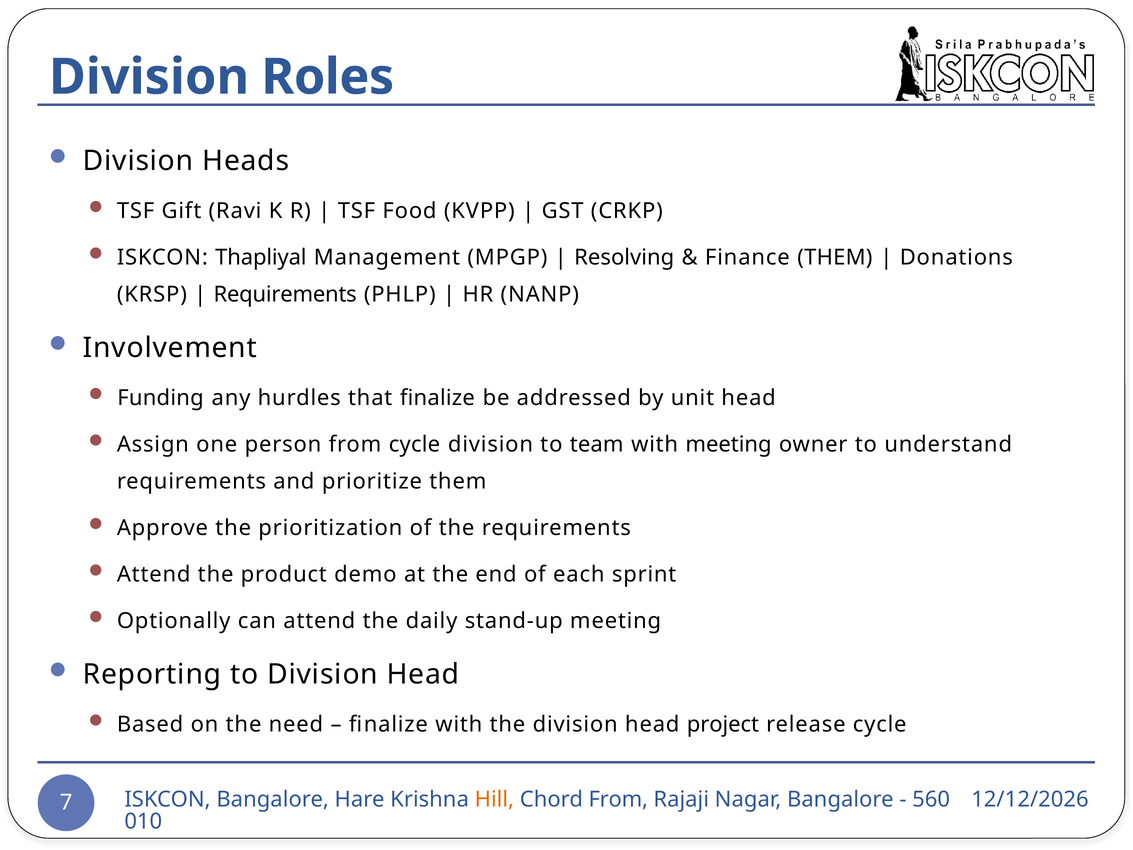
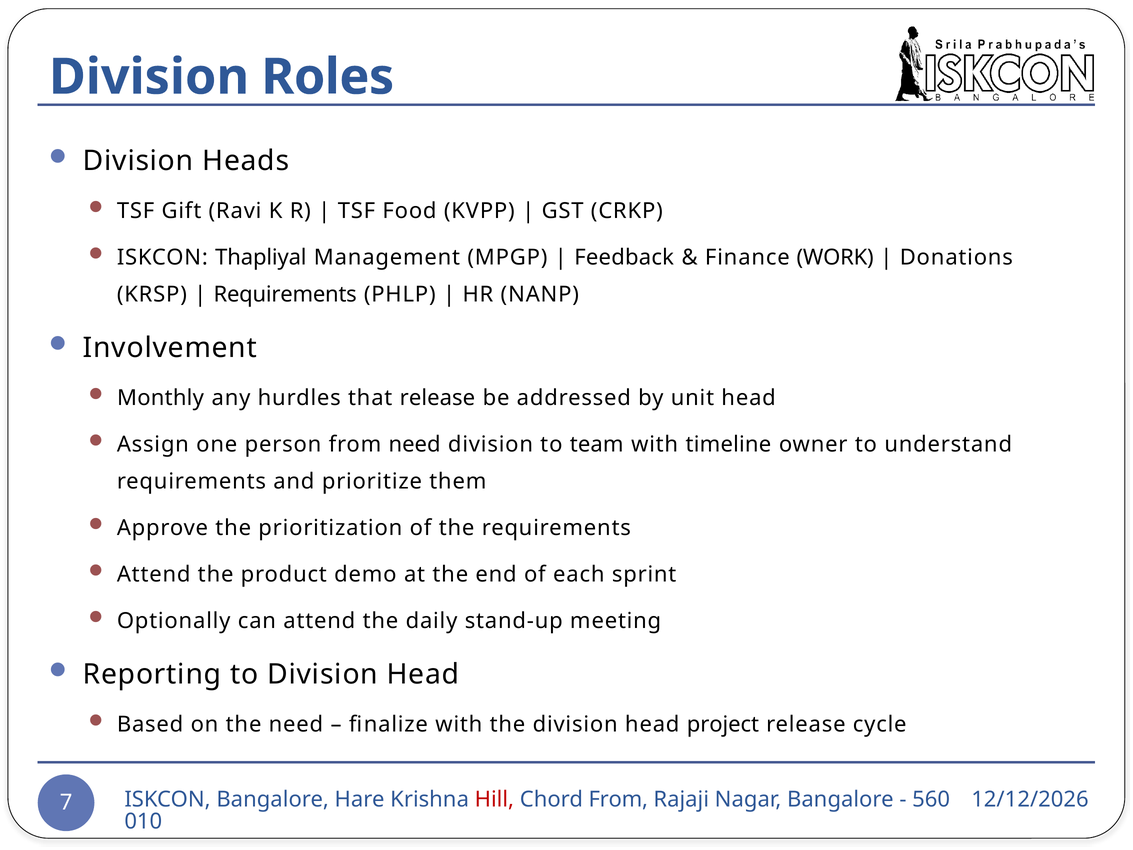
Resolving: Resolving -> Feedback (624, 257)
Finance THEM: THEM -> WORK (835, 257)
Funding: Funding -> Monthly (160, 398)
that finalize: finalize -> release (437, 398)
from cycle: cycle -> need (415, 444)
with meeting: meeting -> timeline (728, 444)
Hill colour: orange -> red (494, 799)
